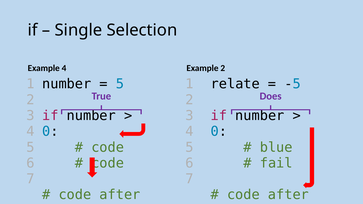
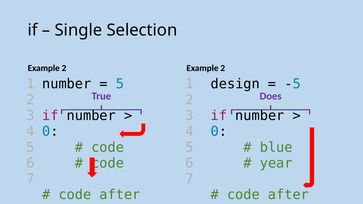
4: 4 -> 2 (64, 68)
relate: relate -> design (235, 84)
fail: fail -> year (276, 163)
